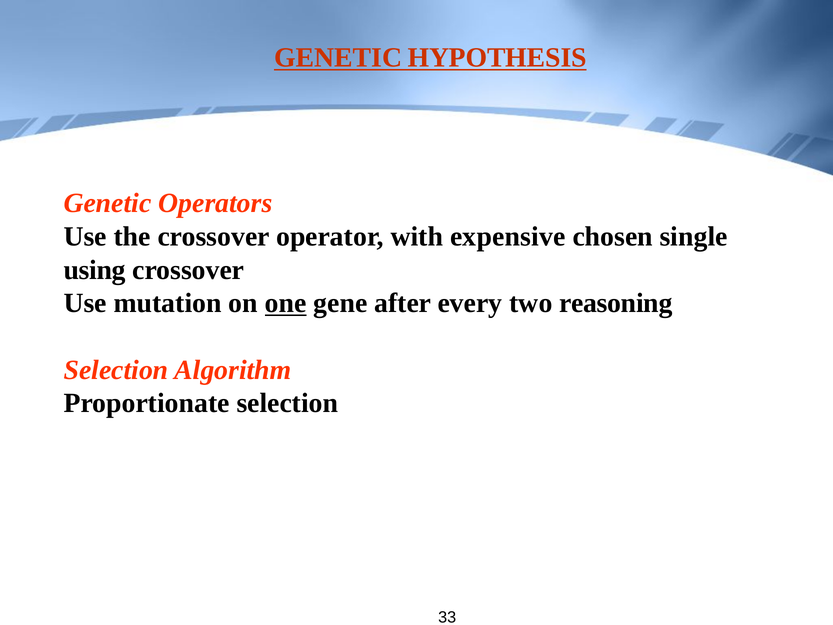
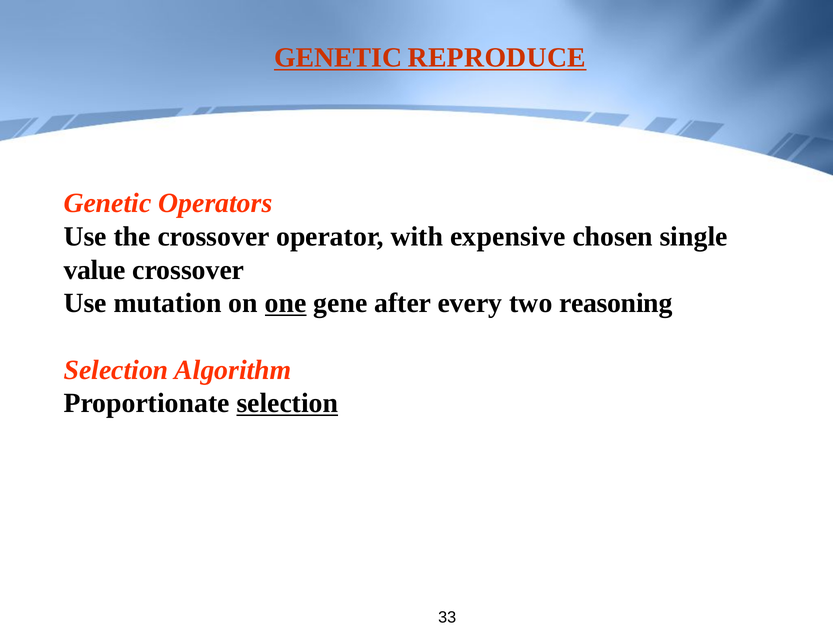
HYPOTHESIS: HYPOTHESIS -> REPRODUCE (497, 57)
using: using -> value (95, 270)
selection underline: none -> present (287, 403)
